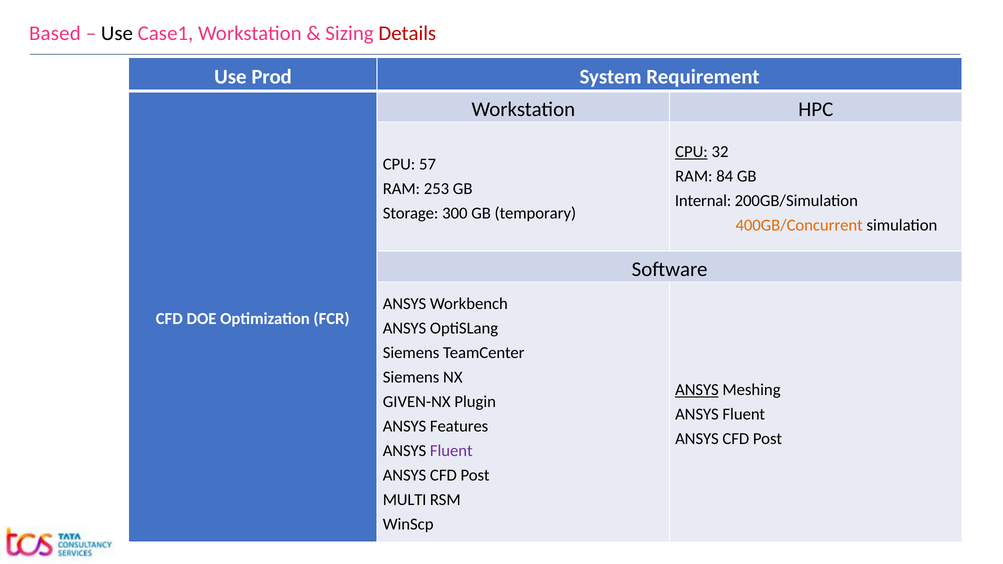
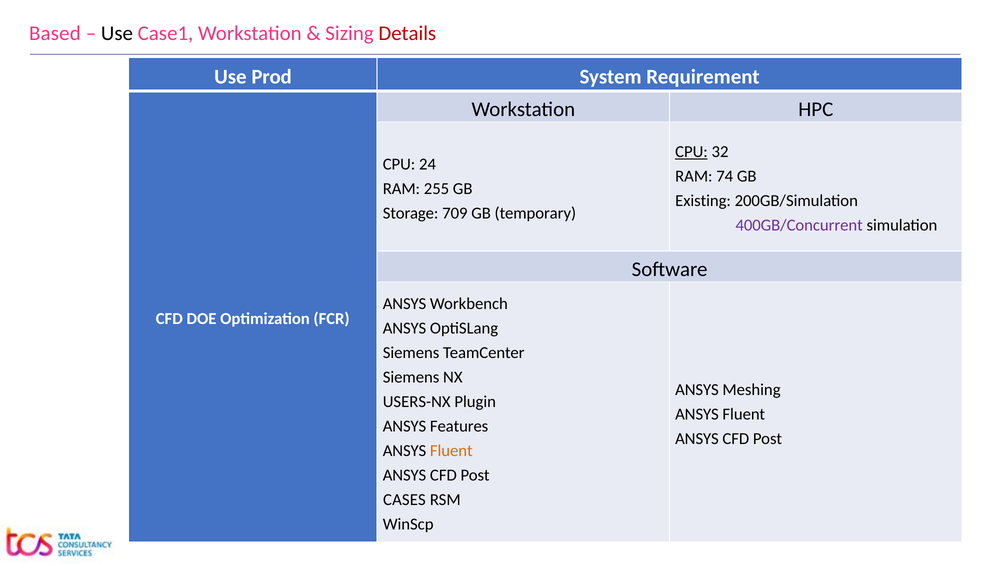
57: 57 -> 24 (428, 164)
84: 84 -> 74 (725, 176)
253: 253 -> 255 (437, 189)
Internal: Internal -> Existing (703, 201)
300: 300 -> 709 (455, 213)
400GB/Concurrent colour: orange -> purple (799, 225)
ANSYS underline: present -> none (697, 390)
GIVEN-NX: GIVEN-NX -> USERS-NX (417, 402)
Fluent colour: purple -> orange (451, 451)
MULTI: MULTI -> CASES (404, 500)
